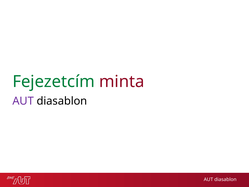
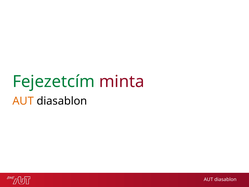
AUT colour: purple -> orange (23, 101)
